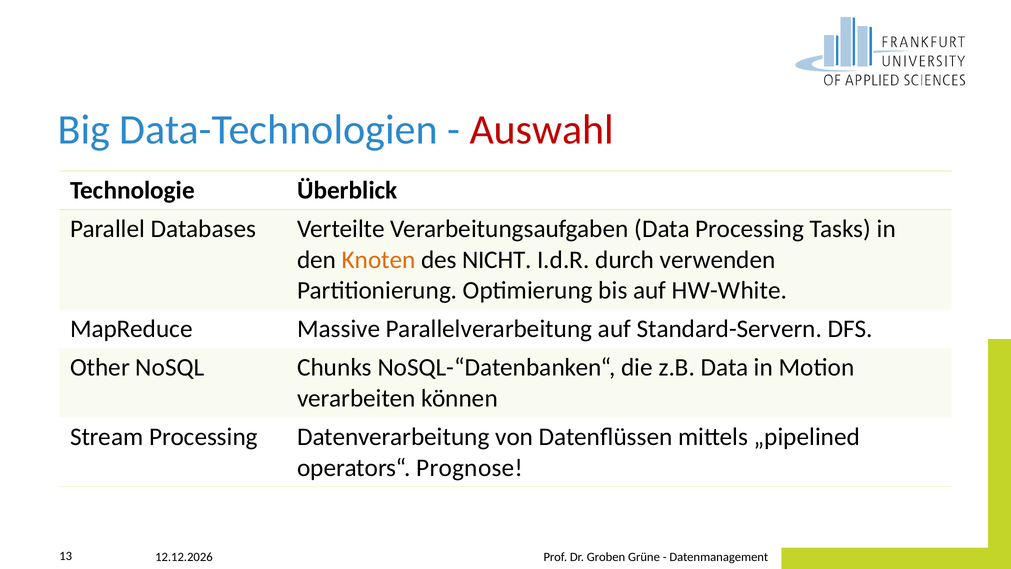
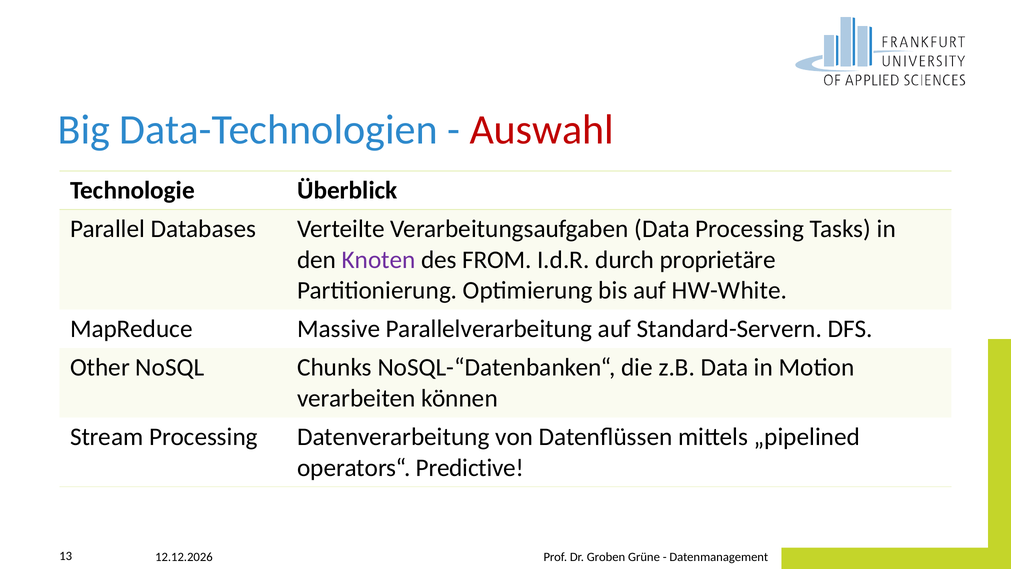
Knoten colour: orange -> purple (379, 260)
NICHT: NICHT -> FROM (497, 260)
verwenden: verwenden -> proprietäre (718, 260)
Prognose: Prognose -> Predictive (470, 467)
